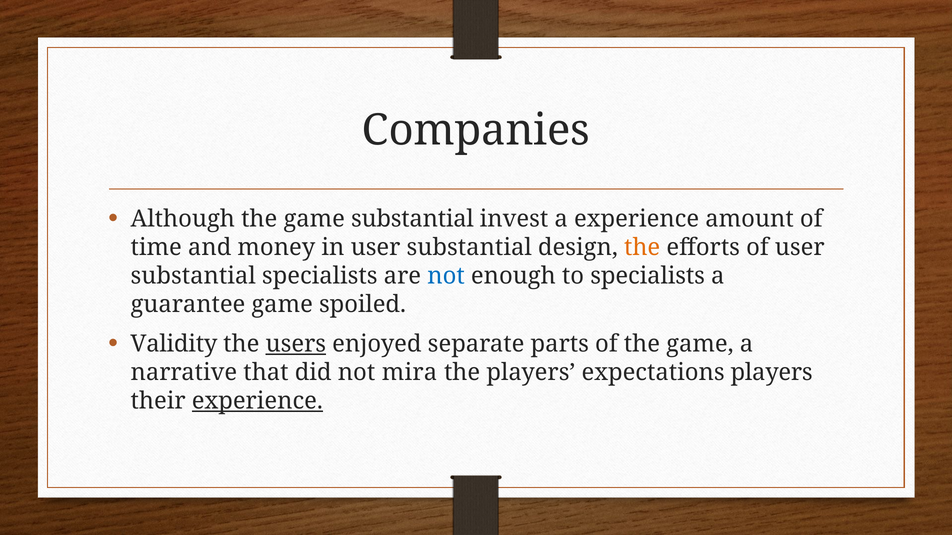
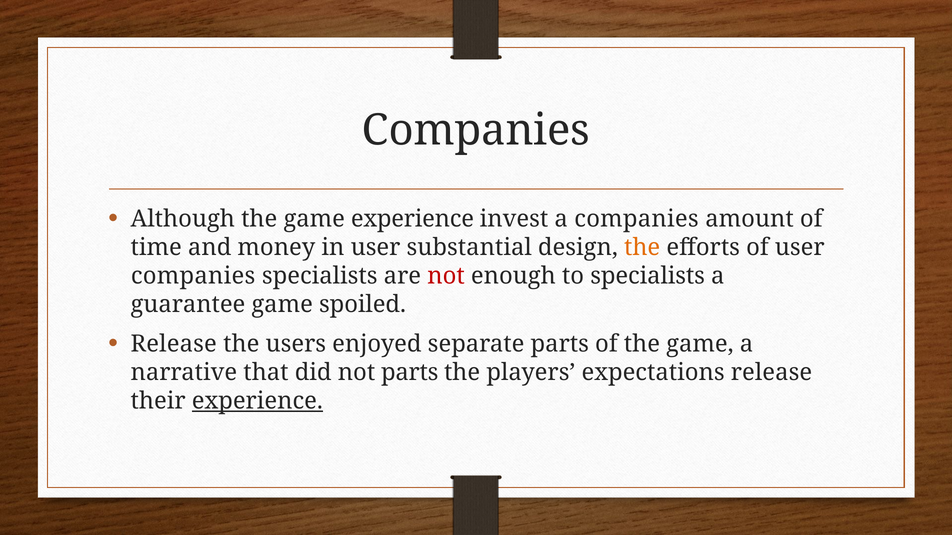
game substantial: substantial -> experience (412, 219)
a experience: experience -> companies (636, 219)
substantial: substantial -> companies (193, 276)
not colour: blue -> red (446, 276)
Validity: Validity -> Release (174, 344)
users underline: present -> none (296, 344)
not mira: mira -> parts (410, 373)
expectations players: players -> release (771, 373)
